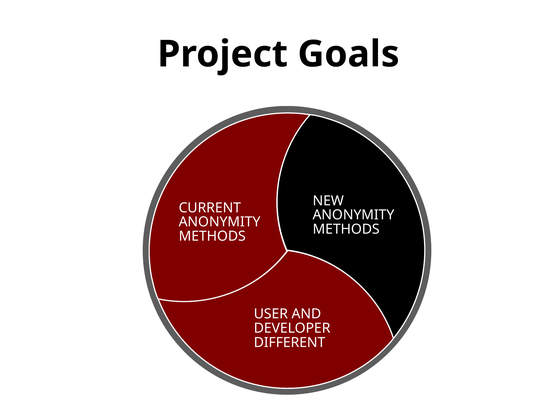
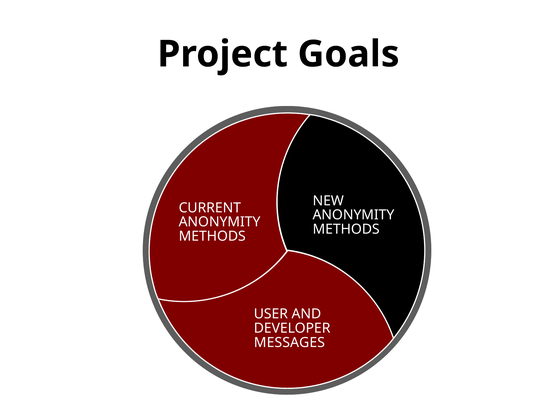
DIFFERENT: DIFFERENT -> MESSAGES (289, 342)
